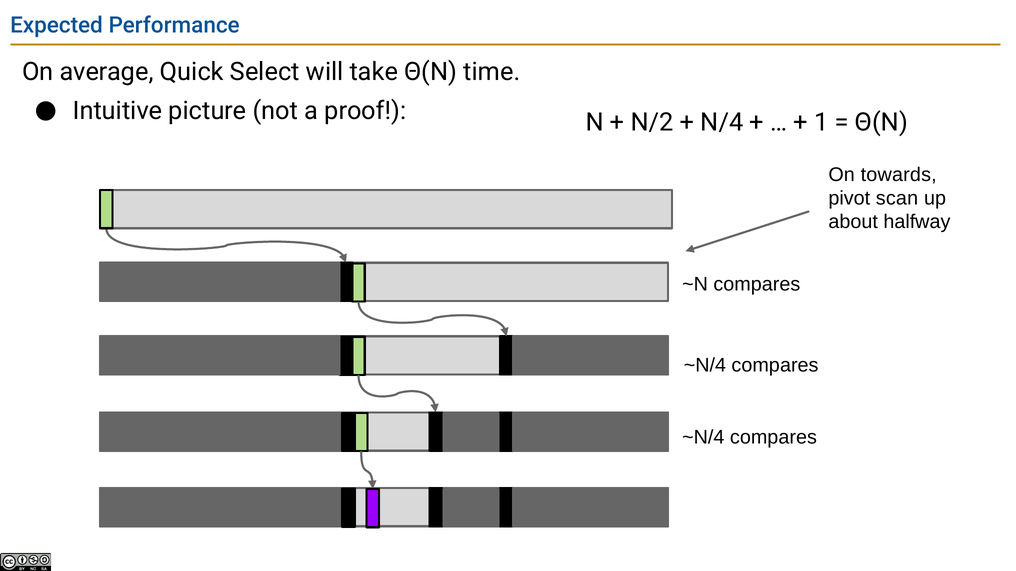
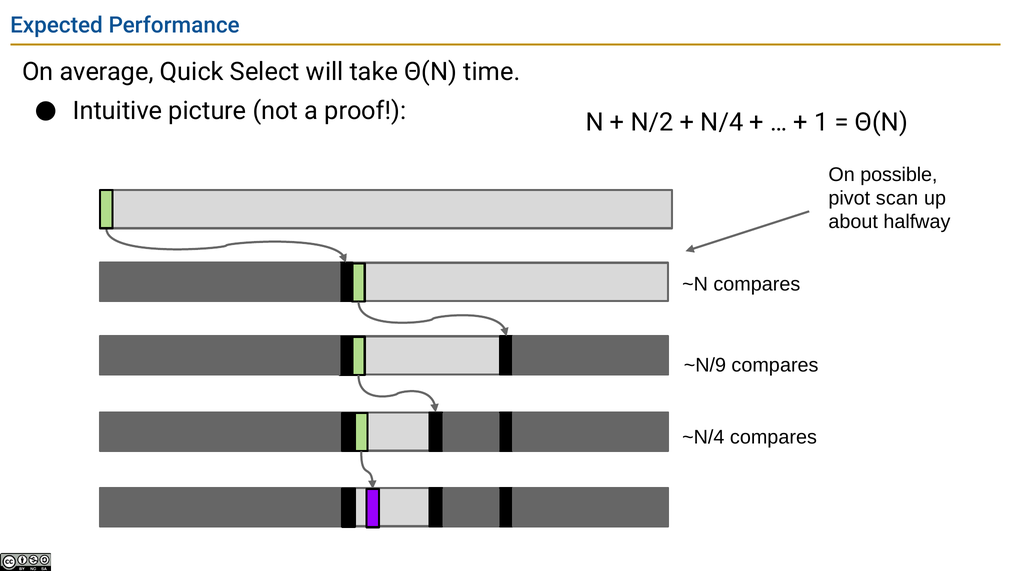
towards: towards -> possible (899, 175)
~N/4: ~N/4 -> ~N/9 (705, 365)
